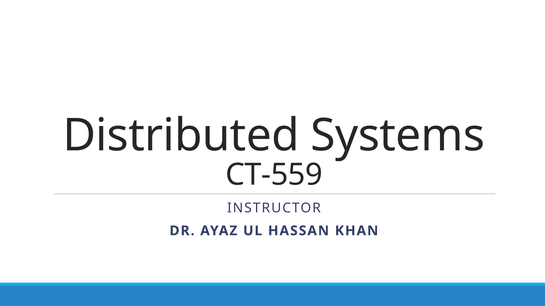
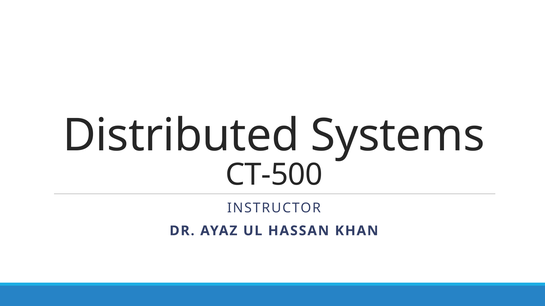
CT-559: CT-559 -> CT-500 (274, 175)
